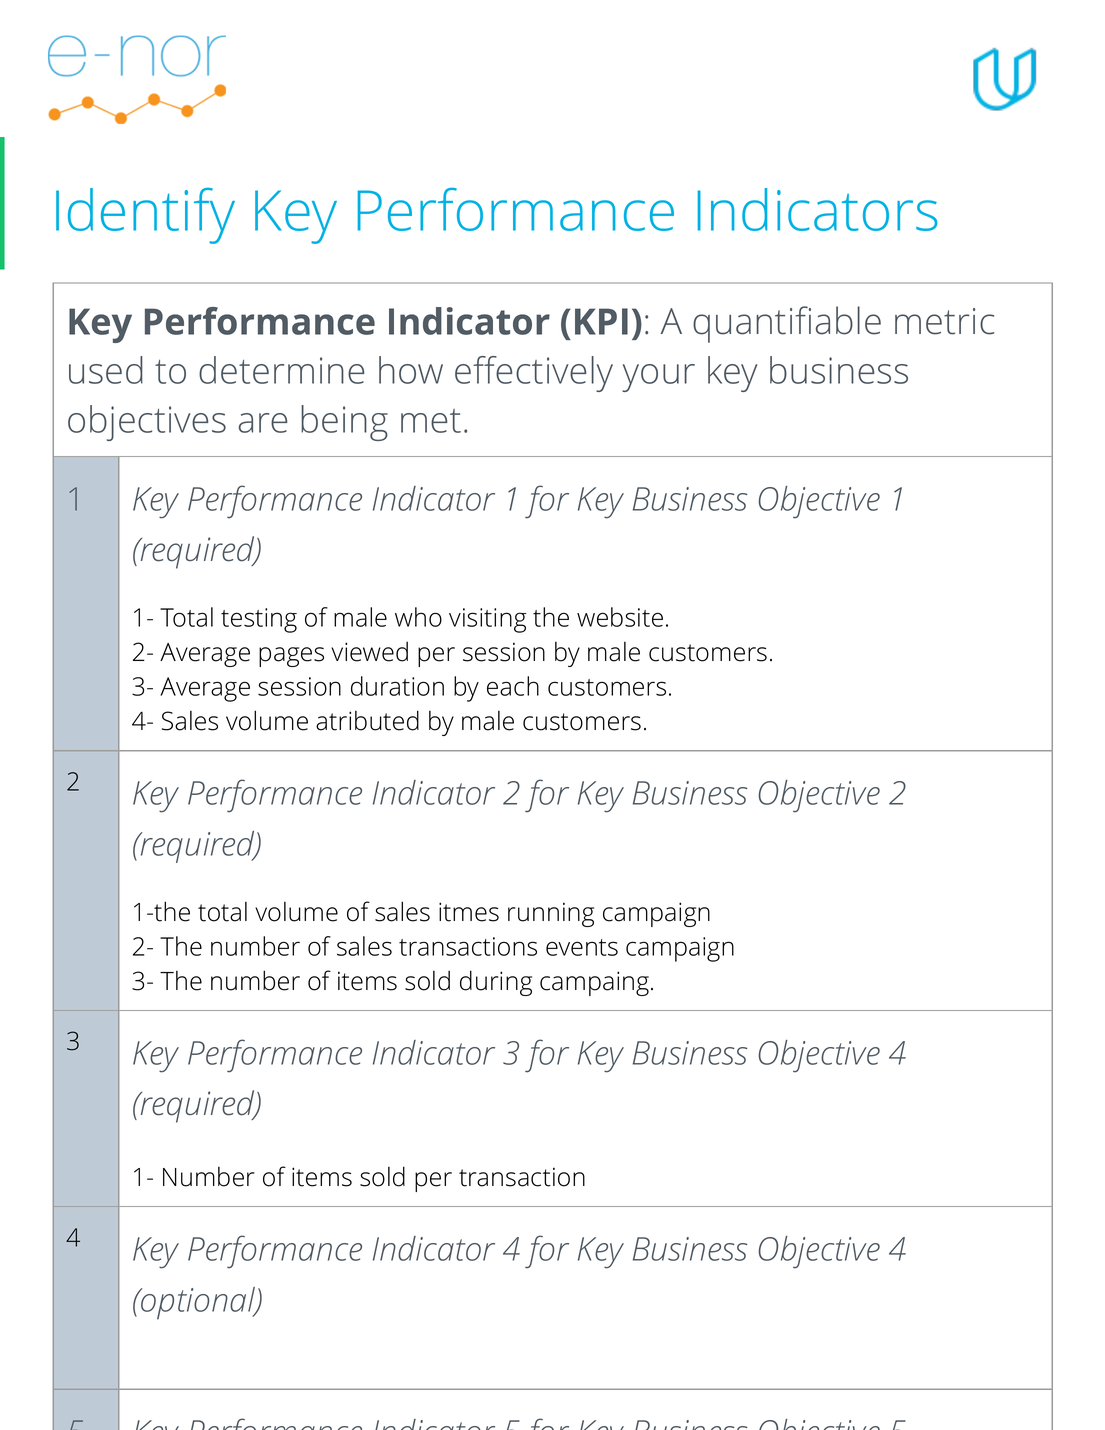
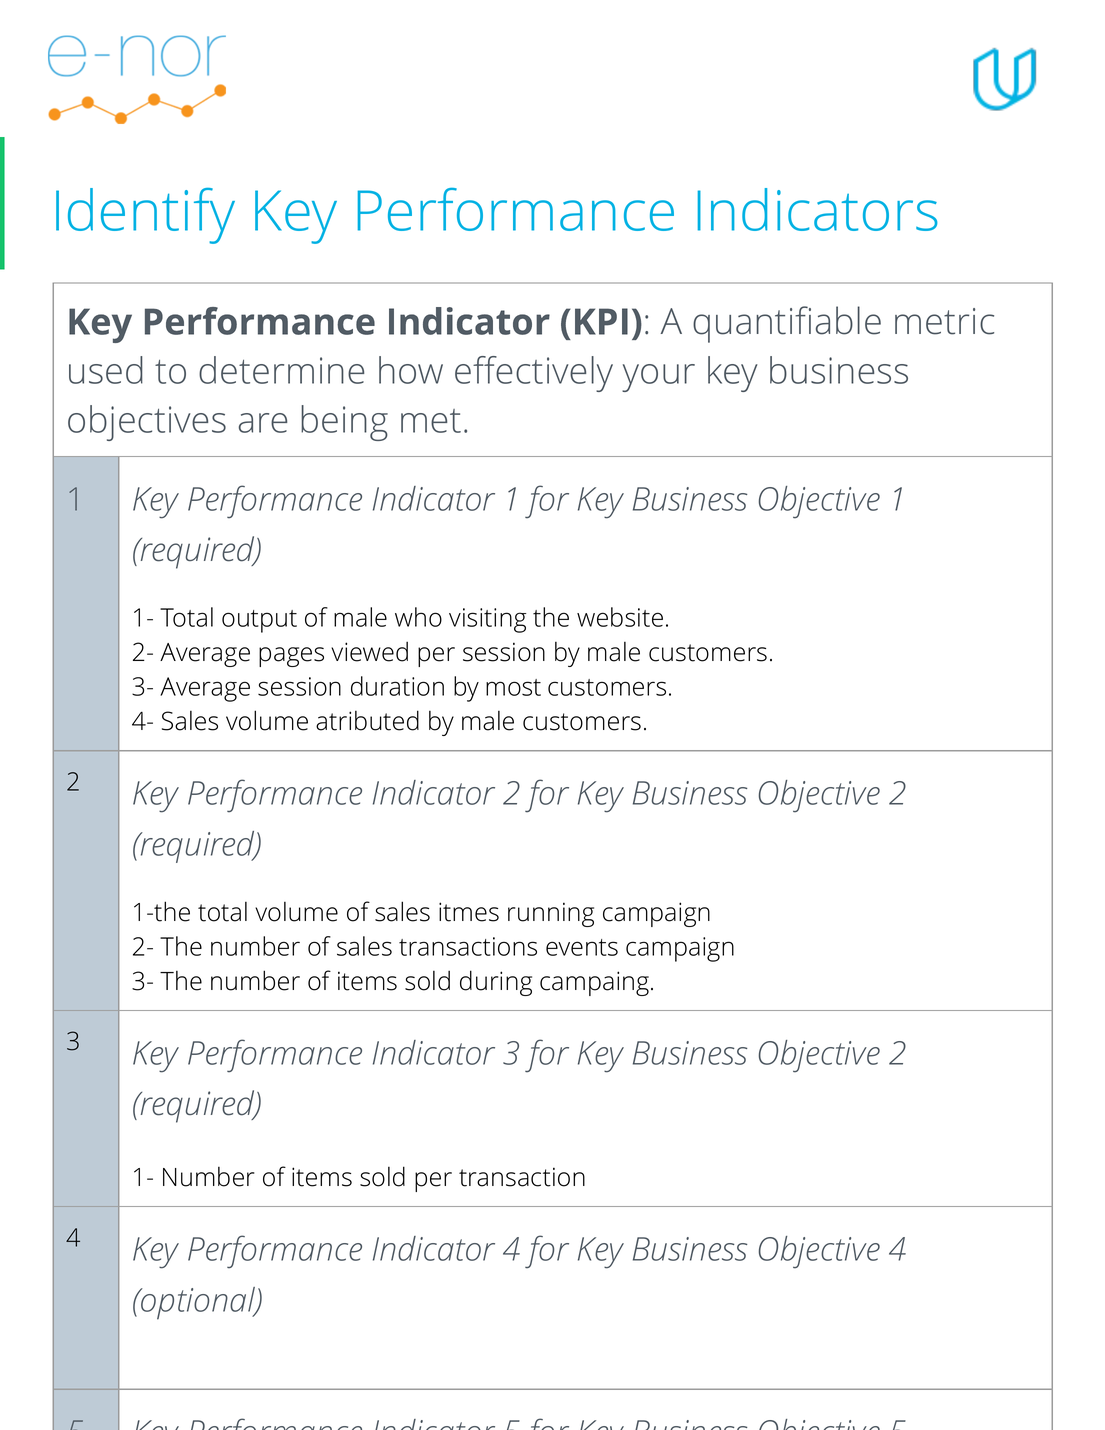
testing: testing -> output (259, 619)
each: each -> most (513, 688)
4: 4 -> 2 (898, 1054)
